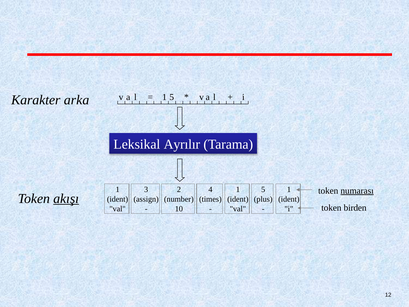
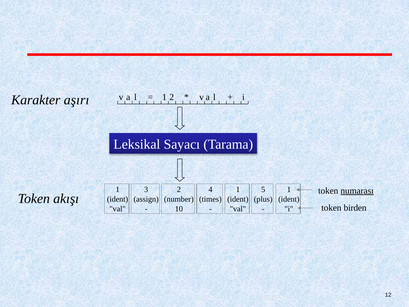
arka: arka -> aşırı (77, 100)
5: 5 -> 2 (172, 97)
Ayrılır: Ayrılır -> Sayacı (182, 144)
akışı underline: present -> none (66, 198)
